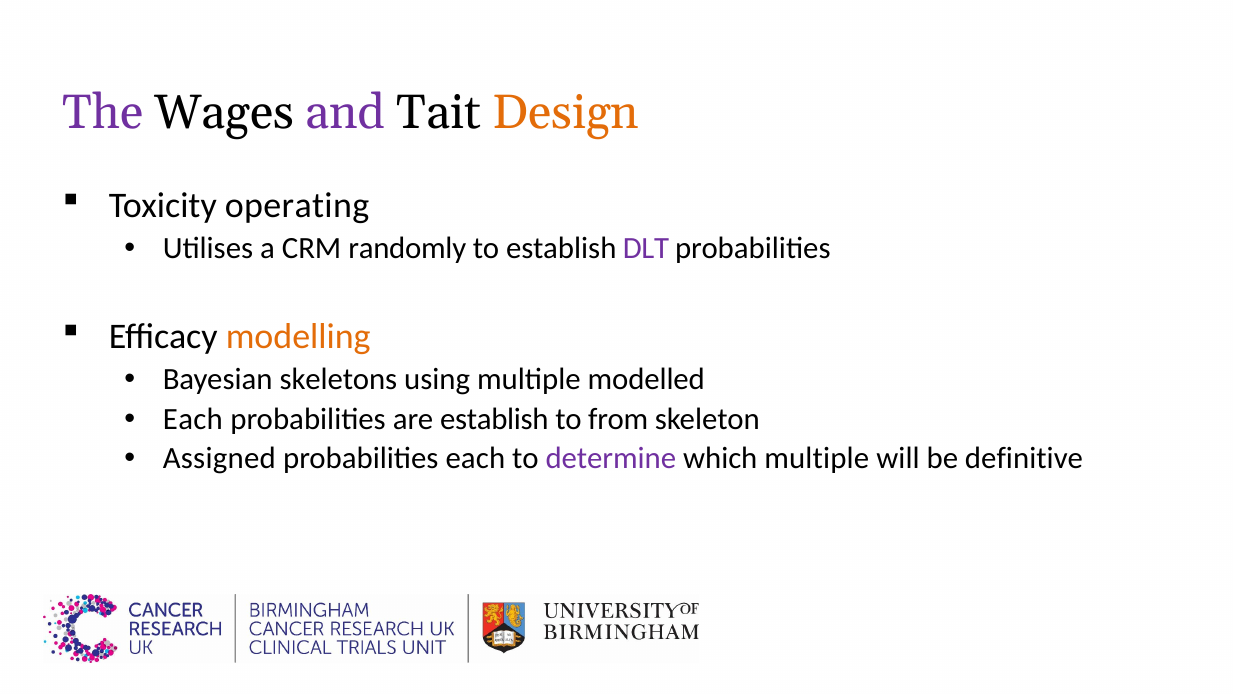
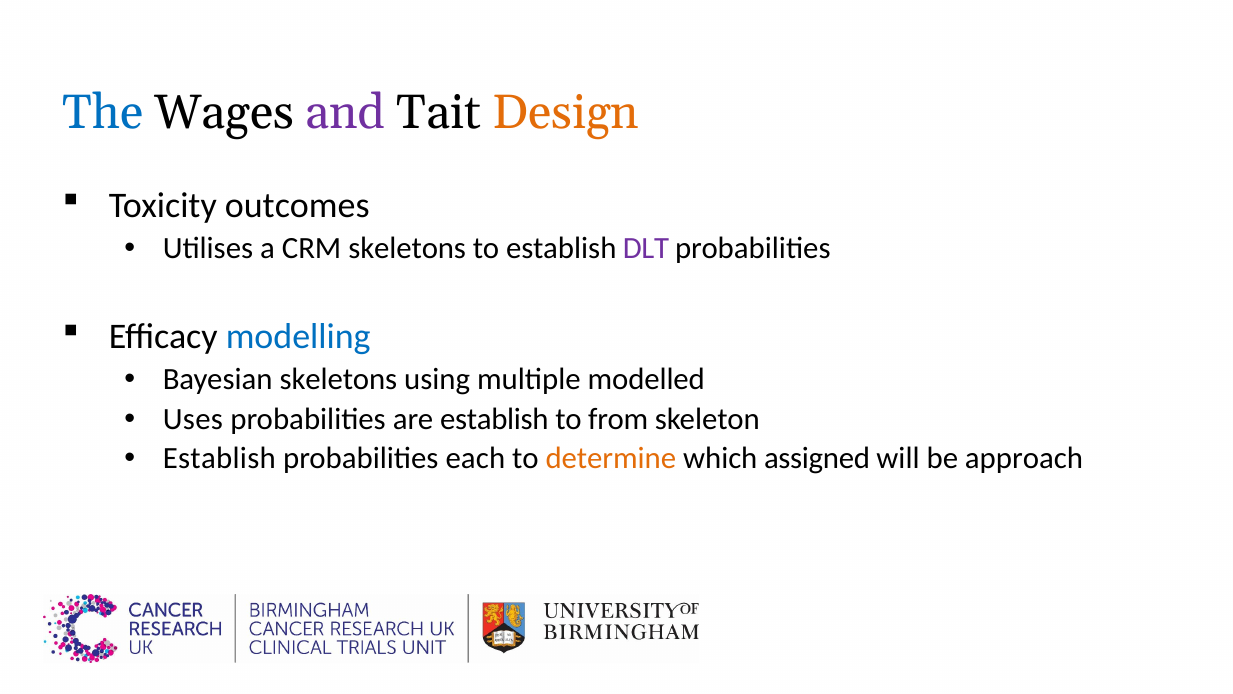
The colour: purple -> blue (103, 113)
operating: operating -> outcomes (297, 206)
CRM randomly: randomly -> skeletons (407, 248)
modelling colour: orange -> blue (298, 337)
Each: Each -> Uses (193, 419)
Assigned: Assigned -> Establish (219, 458)
determine colour: purple -> orange (611, 458)
which multiple: multiple -> assigned (817, 458)
definitive: definitive -> approach (1024, 458)
